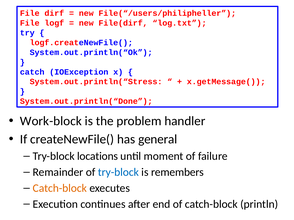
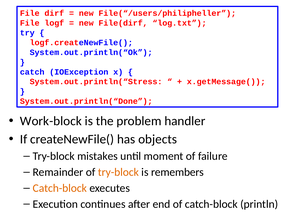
general: general -> objects (158, 140)
locations: locations -> mistakes (98, 156)
try-block colour: blue -> orange (118, 172)
